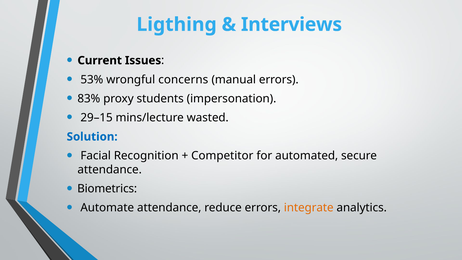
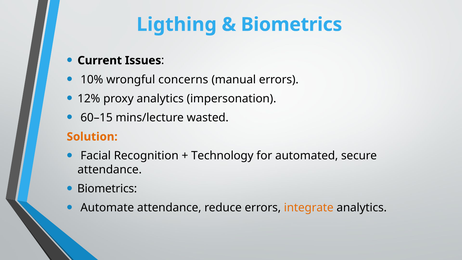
Interviews: Interviews -> Biometrics (292, 25)
53%: 53% -> 10% (92, 79)
83%: 83% -> 12% (89, 99)
proxy students: students -> analytics (160, 99)
29–15: 29–15 -> 60–15 (97, 118)
Solution colour: blue -> orange (92, 137)
Competitor: Competitor -> Technology (222, 156)
